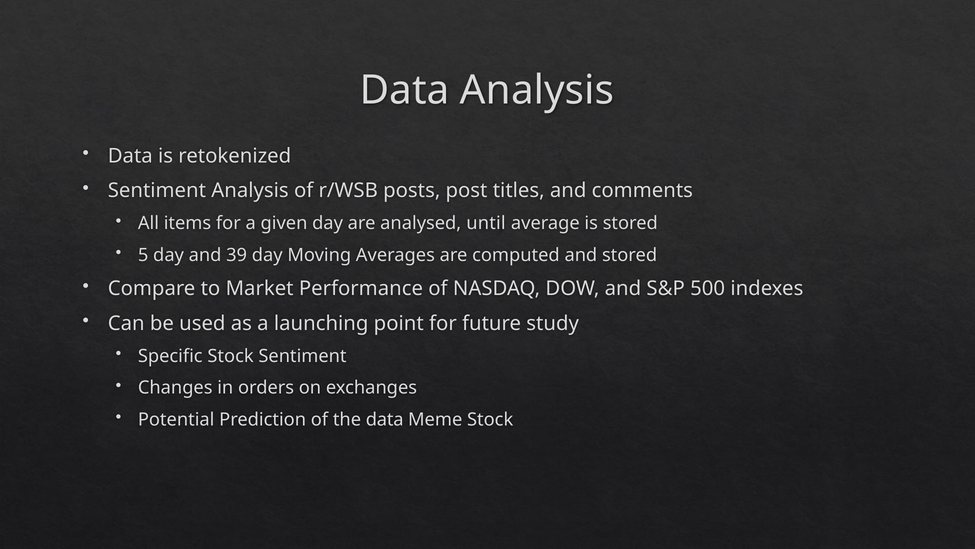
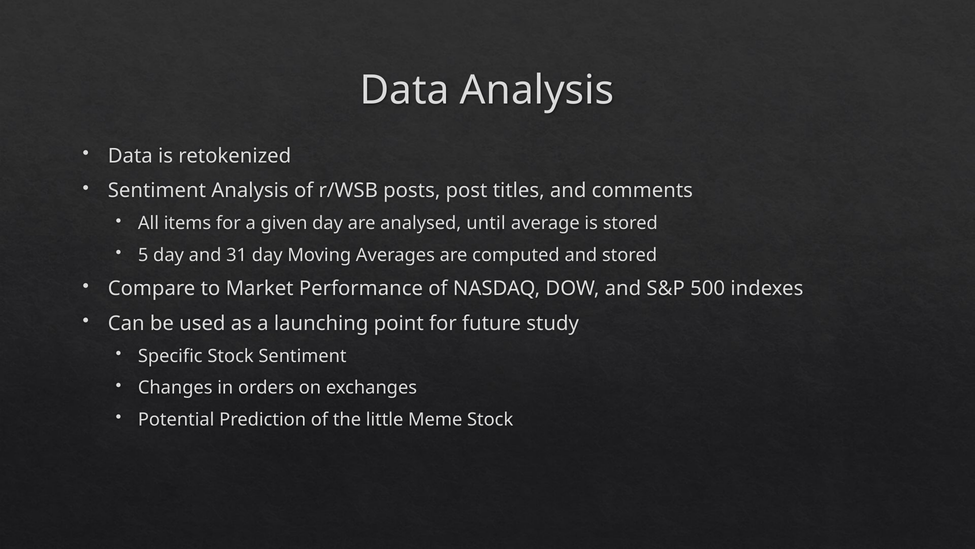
39: 39 -> 31 (237, 255)
the data: data -> little (385, 419)
